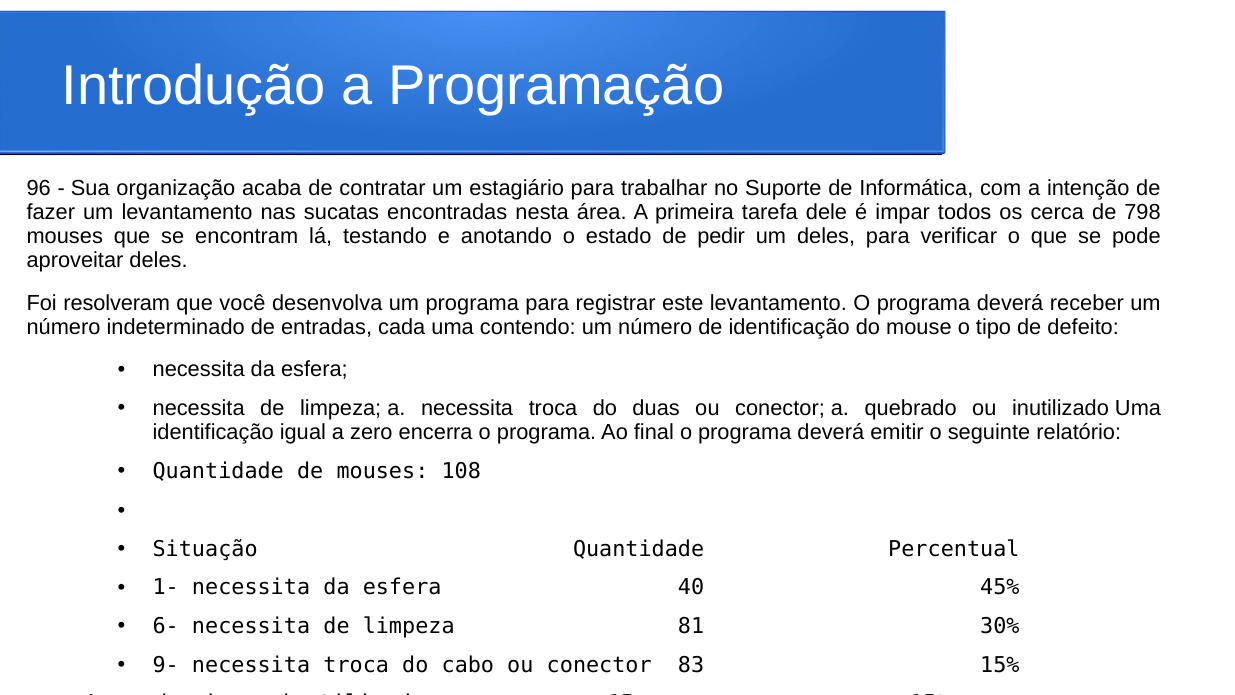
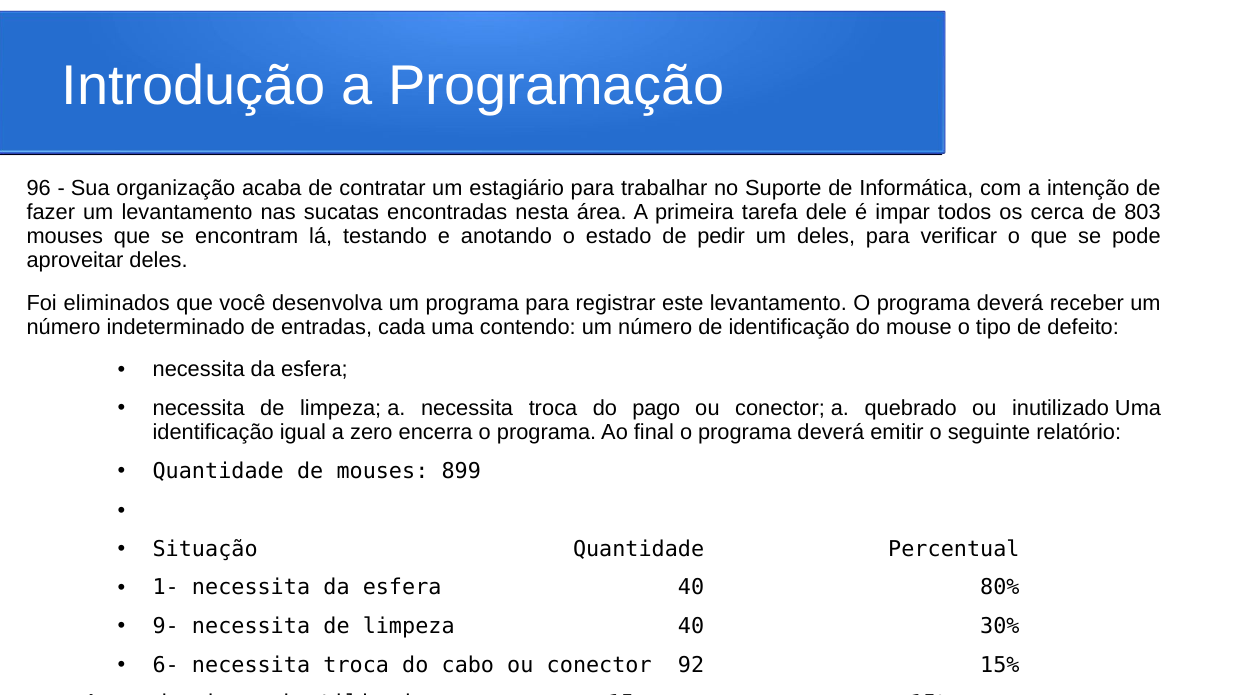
798: 798 -> 803 (1143, 212)
resolveram: resolveram -> eliminados (117, 303)
duas: duas -> pago (656, 408)
108: 108 -> 899 (461, 471)
45%: 45% -> 80% (1000, 587)
6-: 6- -> 9- (166, 626)
limpeza 81: 81 -> 40 (691, 626)
9-: 9- -> 6- (166, 665)
83: 83 -> 92 (691, 665)
